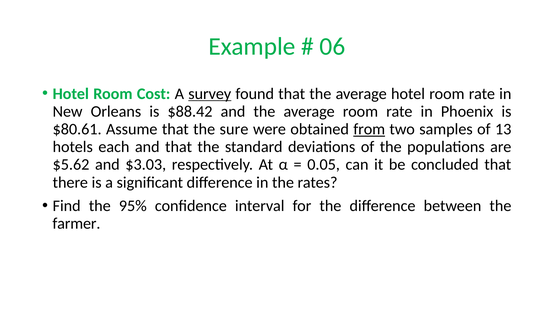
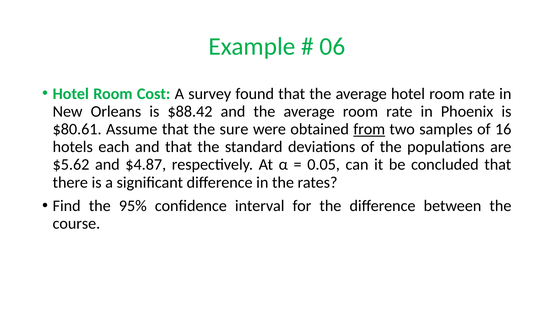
survey underline: present -> none (210, 94)
13: 13 -> 16 (503, 129)
$3.03: $3.03 -> $4.87 (146, 165)
farmer: farmer -> course (76, 224)
